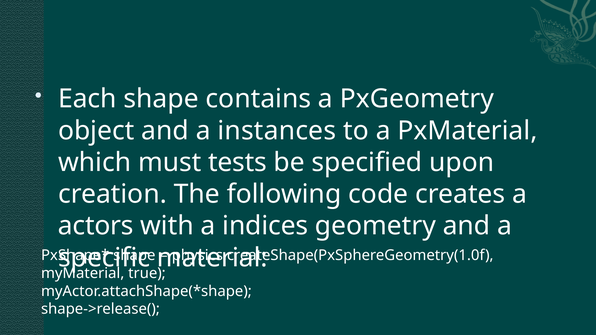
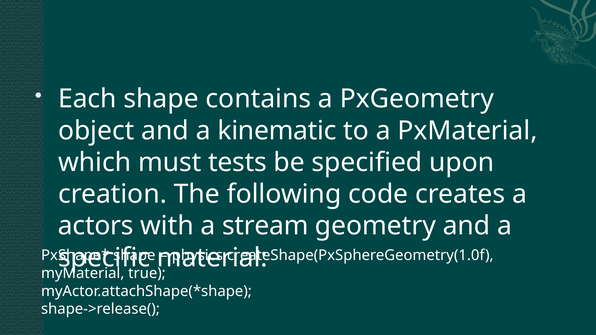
instances: instances -> kinematic (277, 131)
indices: indices -> stream (265, 226)
